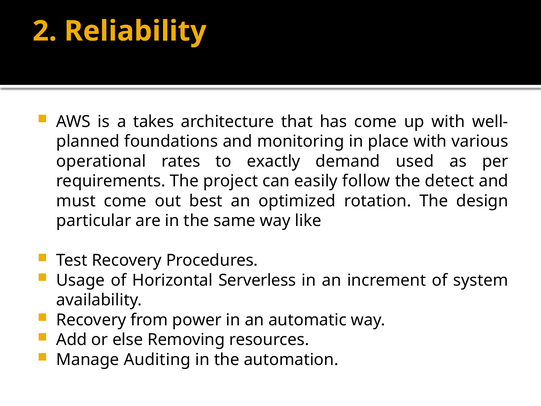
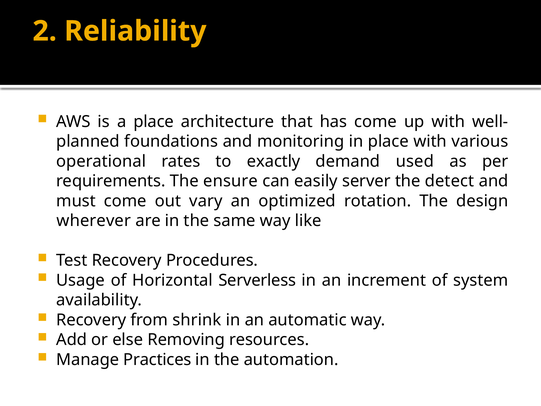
a takes: takes -> place (154, 122)
project: project -> ensure (231, 181)
follow: follow -> server (366, 181)
best: best -> vary (206, 201)
particular: particular -> wherever (94, 221)
power: power -> shrink (197, 320)
Auditing: Auditing -> Practices (157, 359)
